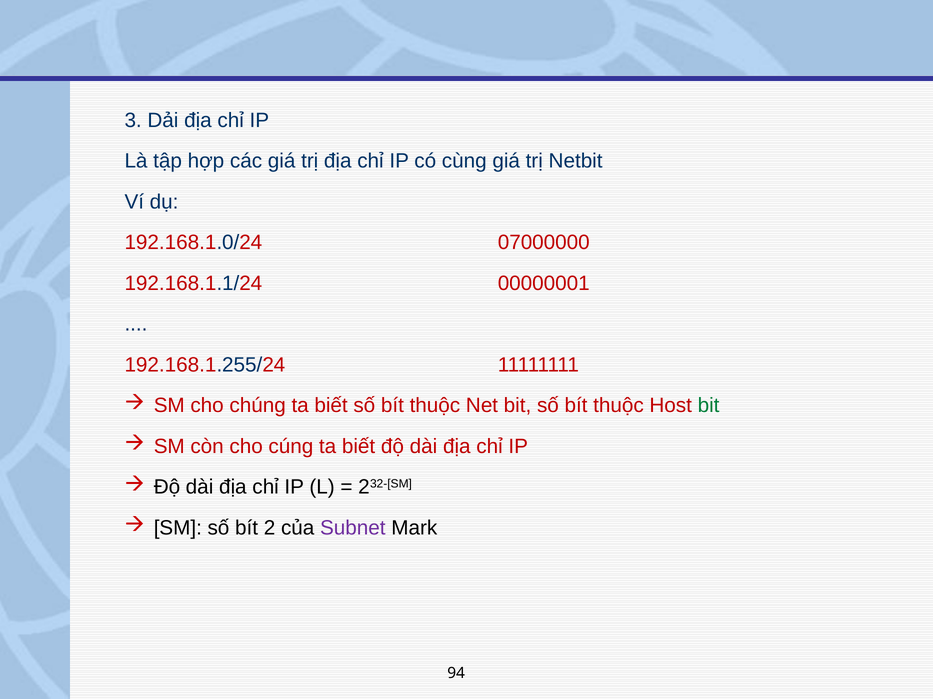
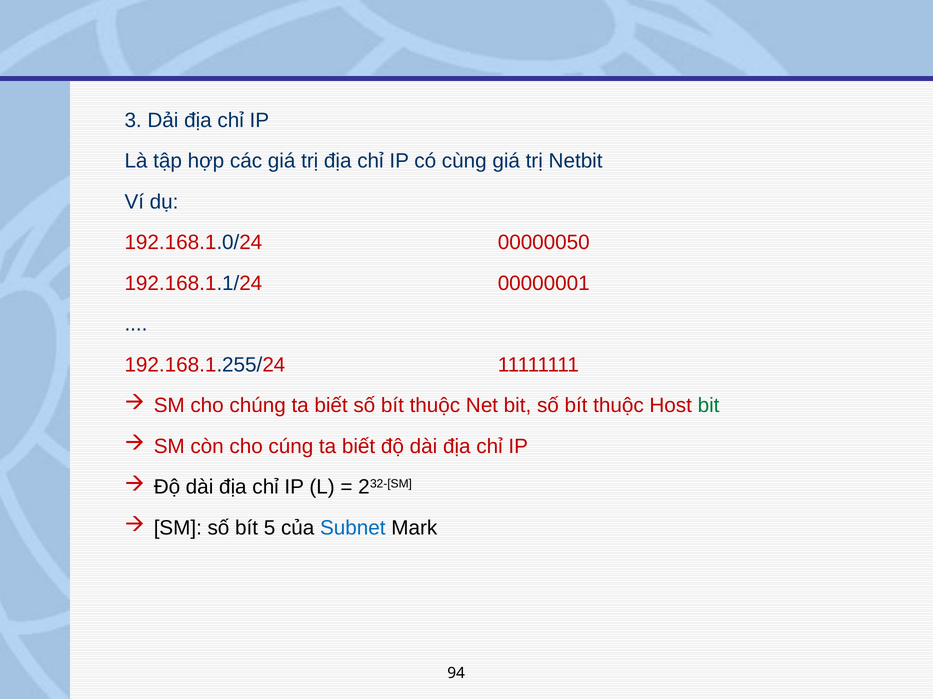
07000000: 07000000 -> 00000050 (544, 243)
2: 2 -> 5 (270, 528)
Subnet colour: purple -> blue (353, 528)
